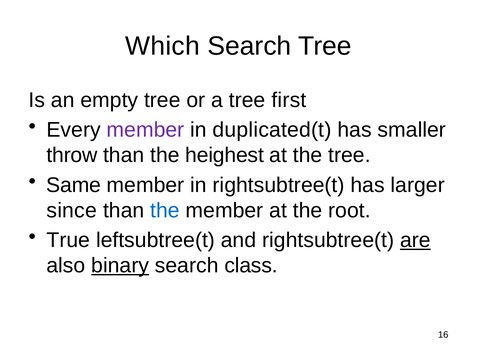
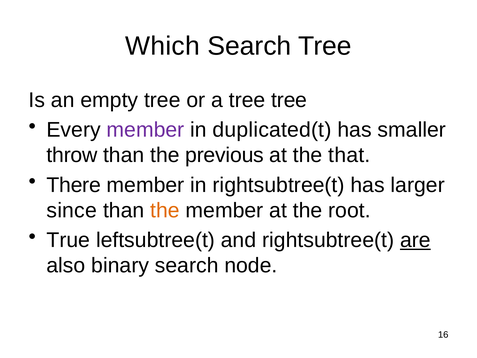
tree first: first -> tree (289, 100)
heighest: heighest -> previous (225, 155)
the tree: tree -> that (349, 155)
Same: Same -> There (74, 185)
the colour: blue -> orange (165, 210)
binary underline: present -> none (120, 265)
class: class -> node (251, 265)
